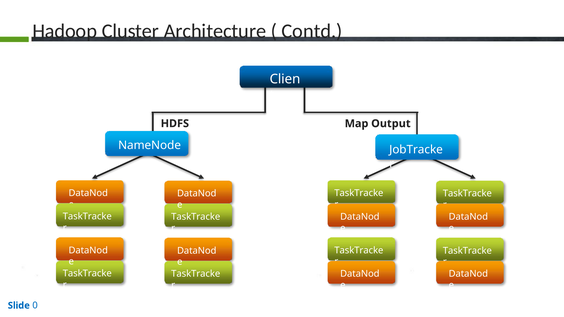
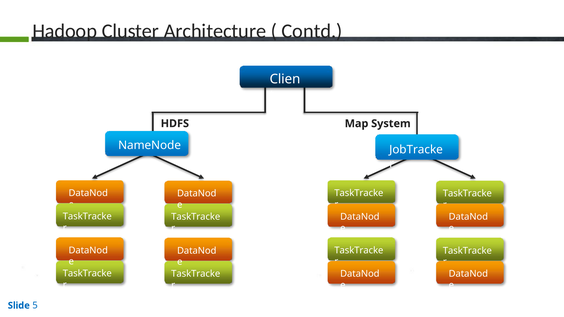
Output: Output -> System (391, 124)
0: 0 -> 5 (35, 306)
